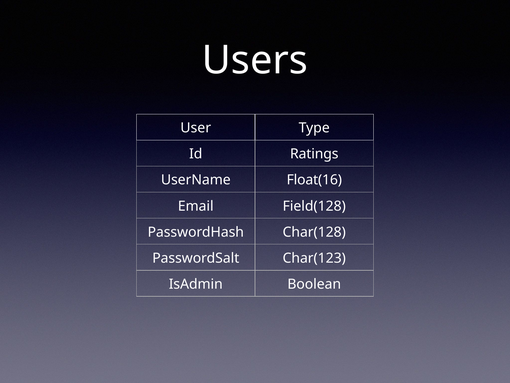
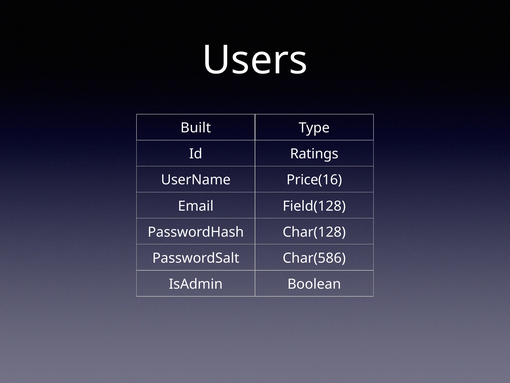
User: User -> Built (196, 128)
Float(16: Float(16 -> Price(16 (314, 180)
Char(123: Char(123 -> Char(586 (314, 258)
